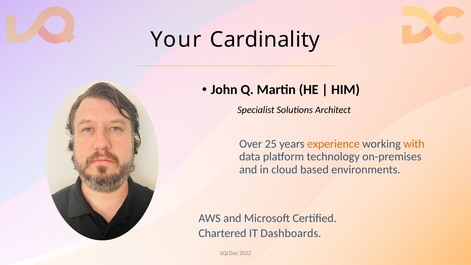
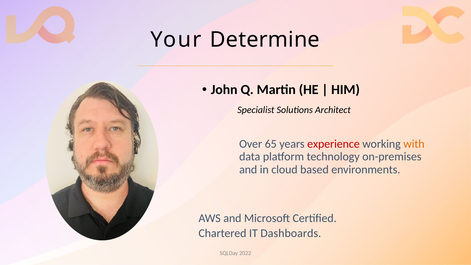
Cardinality: Cardinality -> Determine (265, 40)
25: 25 -> 65 (271, 144)
experience colour: orange -> red (333, 144)
